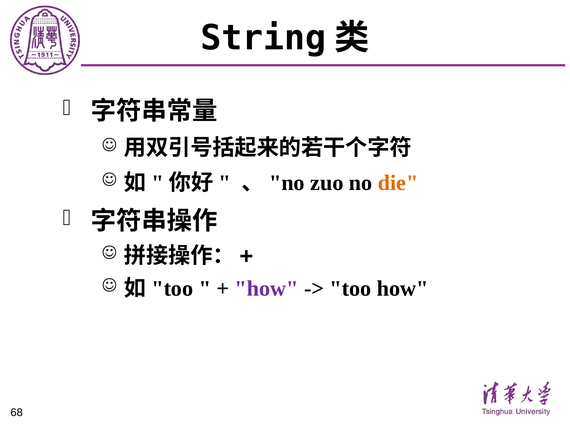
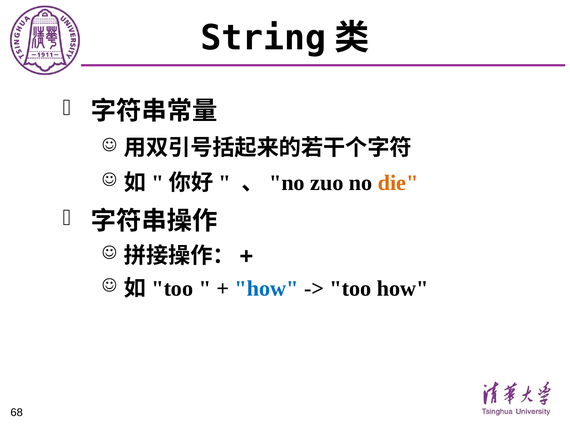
how colour: purple -> blue (267, 289)
